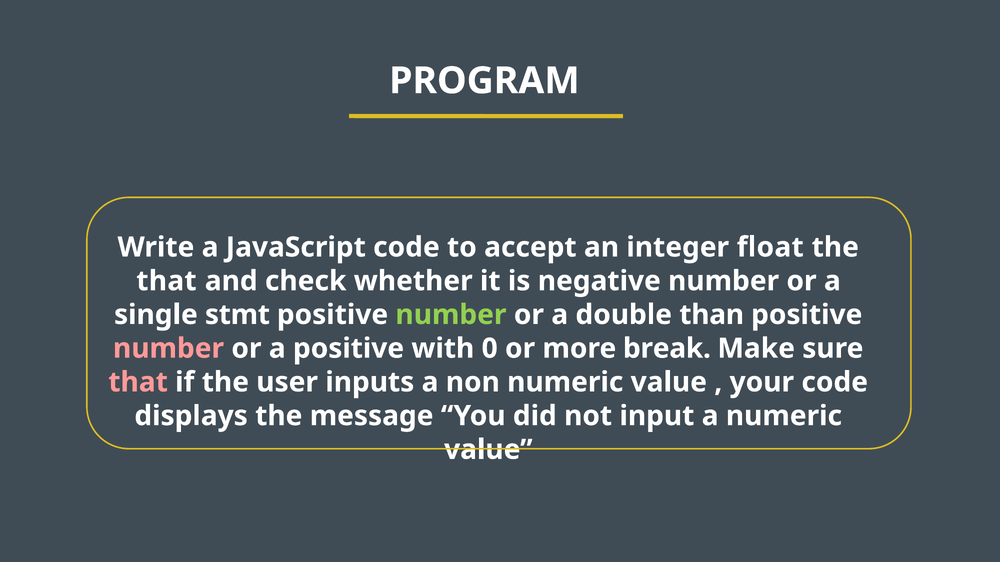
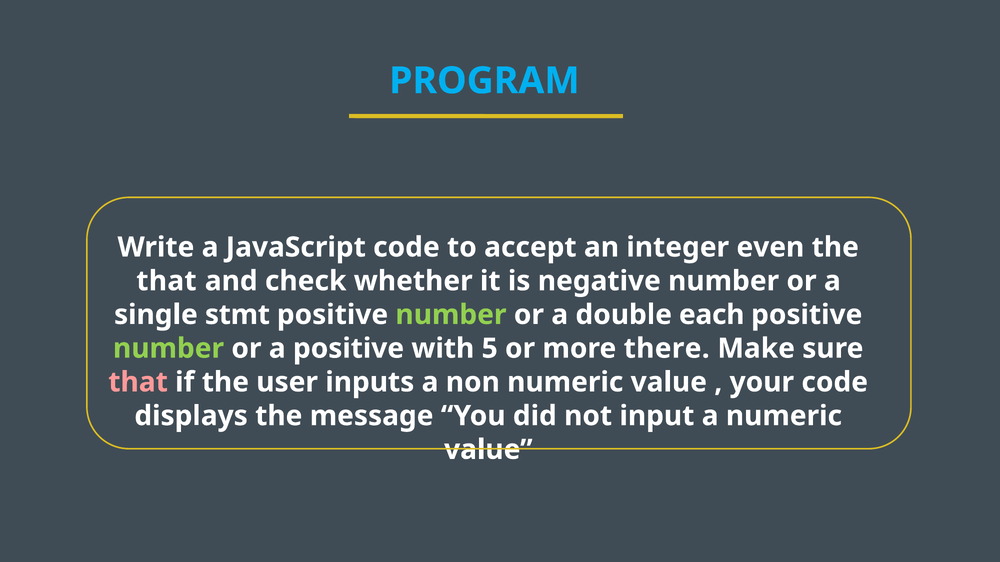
PROGRAM colour: white -> light blue (484, 81)
float: float -> even (770, 248)
than: than -> each (712, 315)
number colour: pink -> light green (169, 349)
0: 0 -> 5 (490, 349)
break: break -> there (667, 349)
